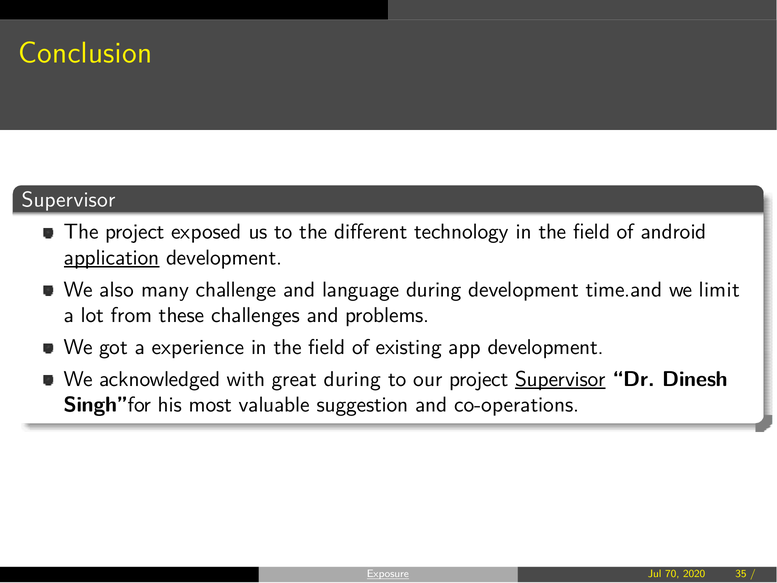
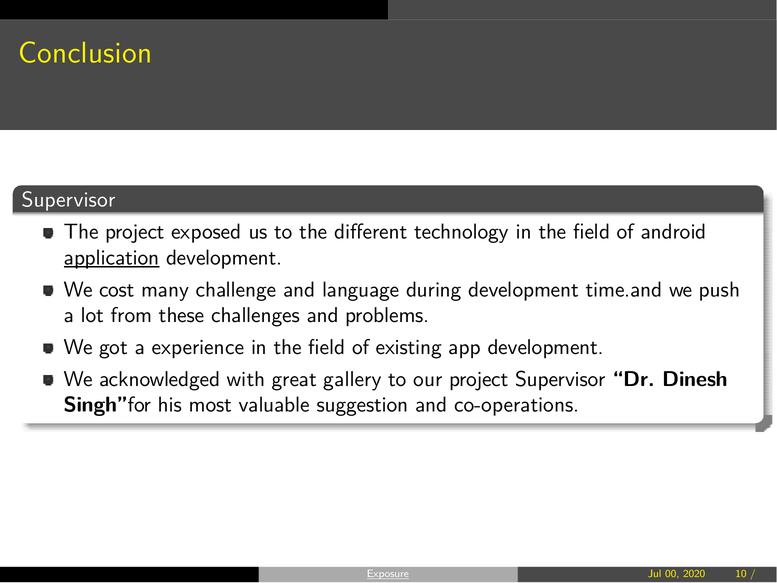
also: also -> cost (117, 290)
limit: limit -> push (719, 290)
great during: during -> gallery (353, 379)
Supervisor underline: present -> none (560, 379)
70: 70 -> 00 (672, 574)
35: 35 -> 10 (741, 574)
